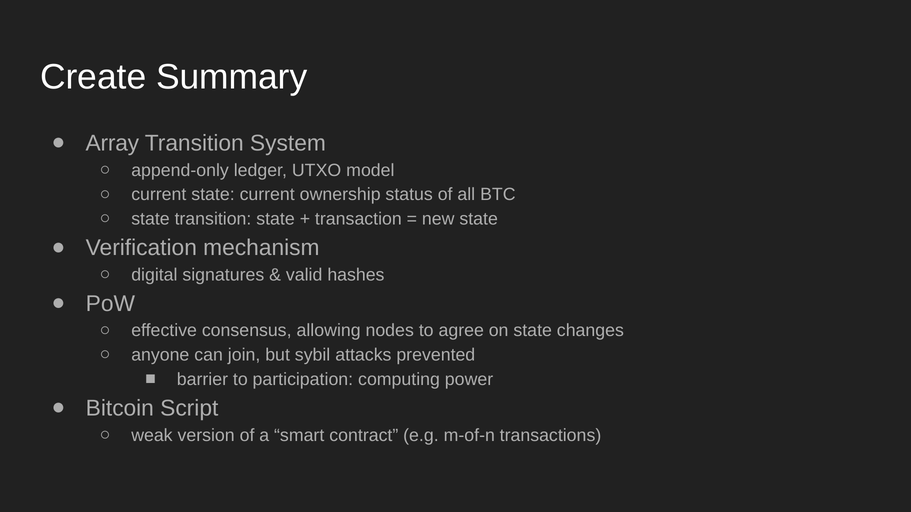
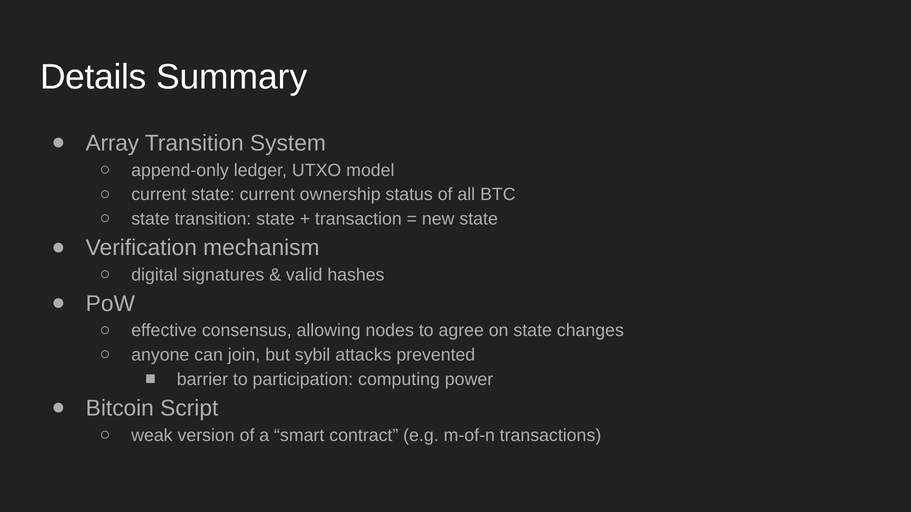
Create: Create -> Details (93, 77)
